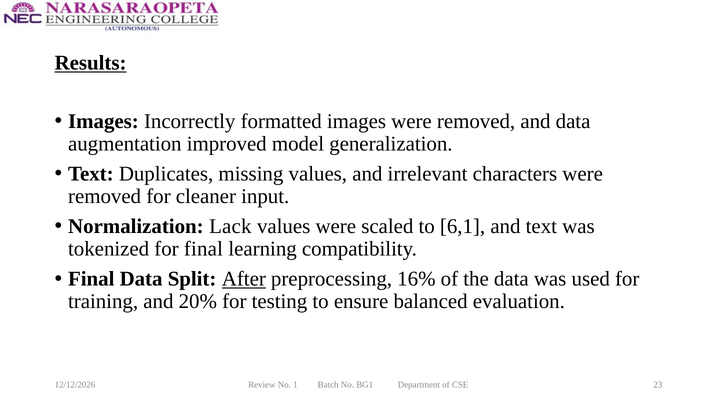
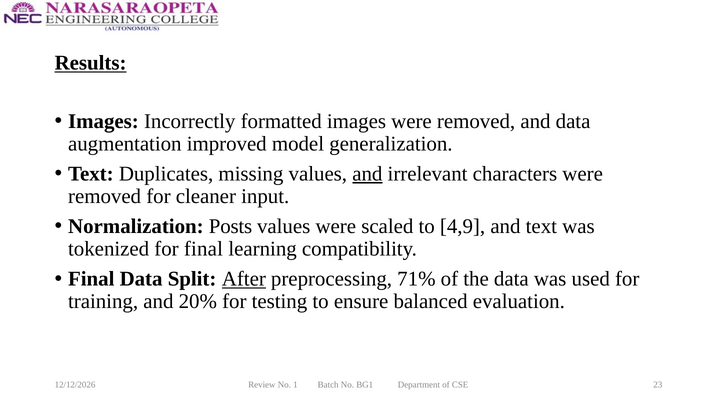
and underline: none -> present (367, 174)
Lack: Lack -> Posts (231, 227)
6,1: 6,1 -> 4,9 (463, 227)
16%: 16% -> 71% (416, 279)
